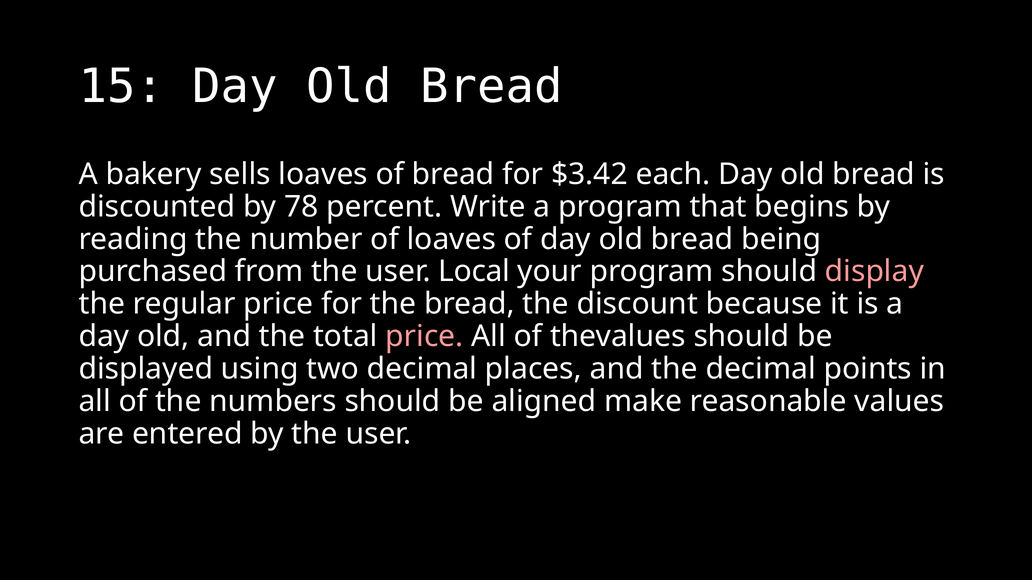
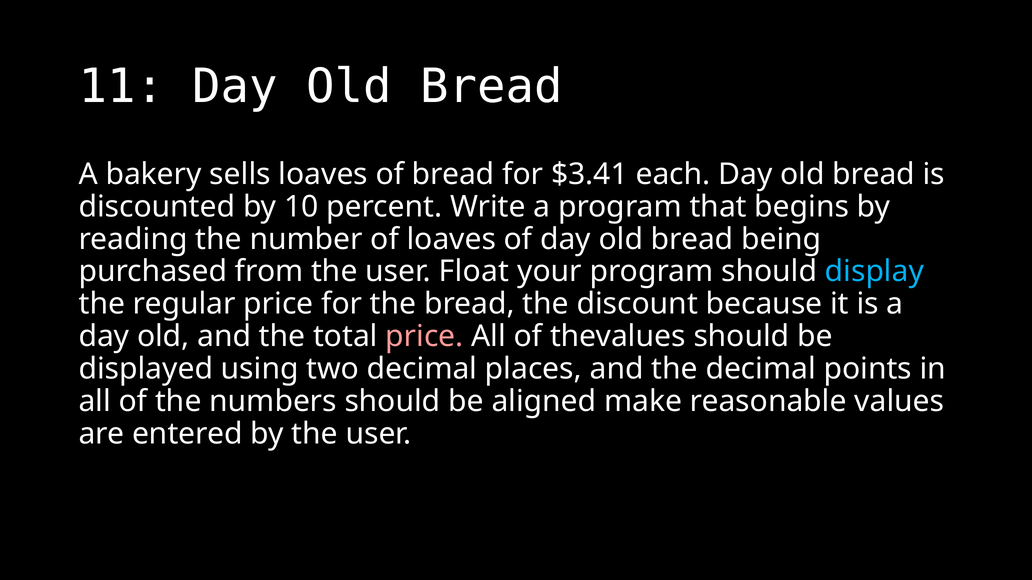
15: 15 -> 11 (121, 87)
$3.42: $3.42 -> $3.41 (589, 174)
78: 78 -> 10 (301, 207)
Local: Local -> Float (474, 272)
display colour: pink -> light blue (874, 272)
